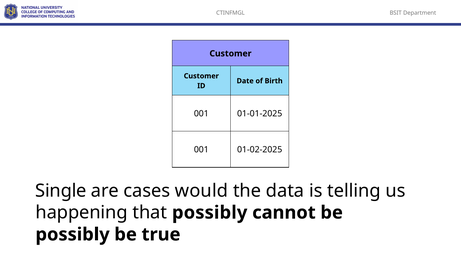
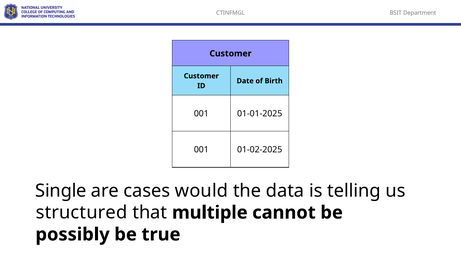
happening: happening -> structured (81, 213)
that possibly: possibly -> multiple (210, 213)
